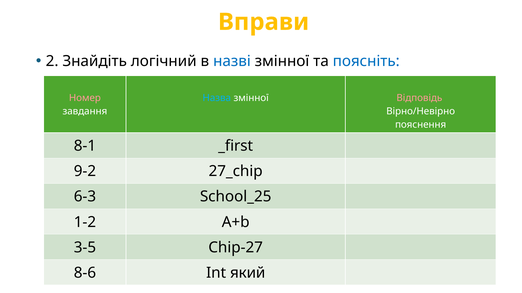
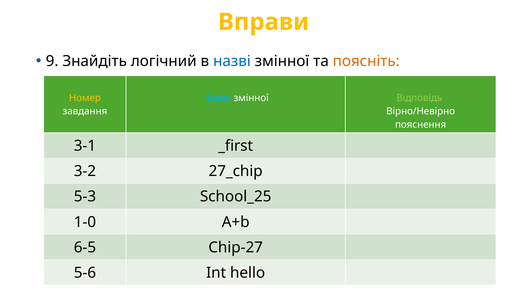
2: 2 -> 9 (52, 61)
поясніть colour: blue -> orange (366, 61)
Номер colour: pink -> yellow (85, 98)
Відповідь colour: pink -> light green (419, 98)
8-1: 8-1 -> 3-1 (85, 146)
9-2: 9-2 -> 3-2 (85, 172)
6-3: 6-3 -> 5-3 (85, 197)
1-2: 1-2 -> 1-0 (85, 222)
3-5: 3-5 -> 6-5 (85, 248)
8-6: 8-6 -> 5-6 (85, 273)
який: який -> hello (248, 273)
